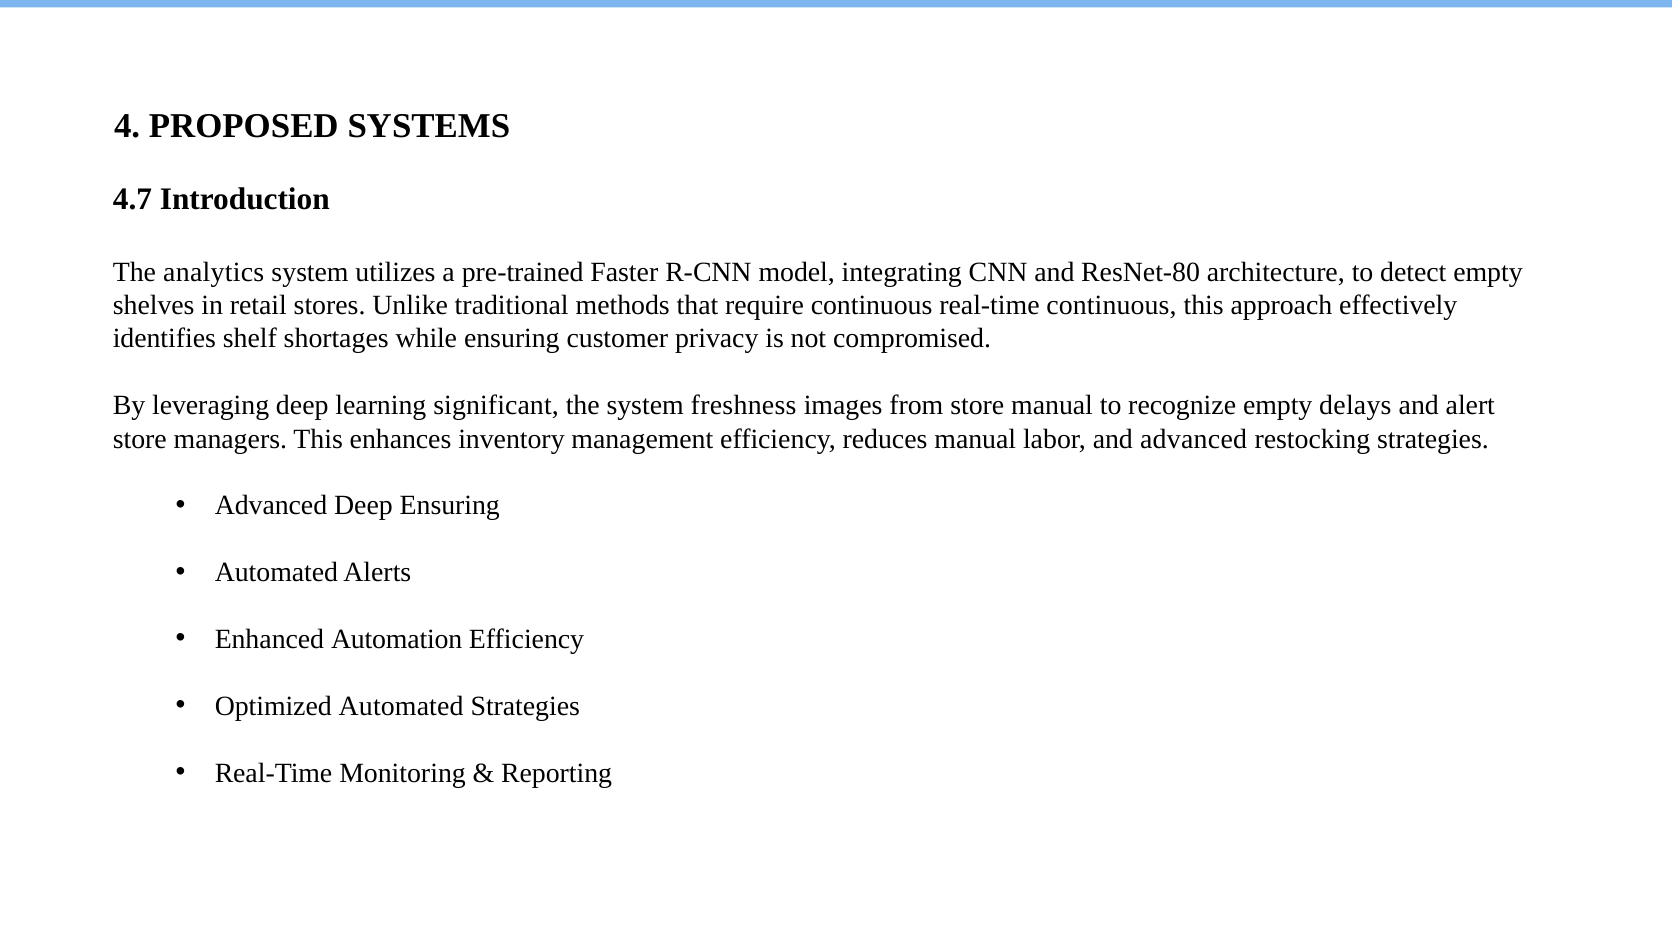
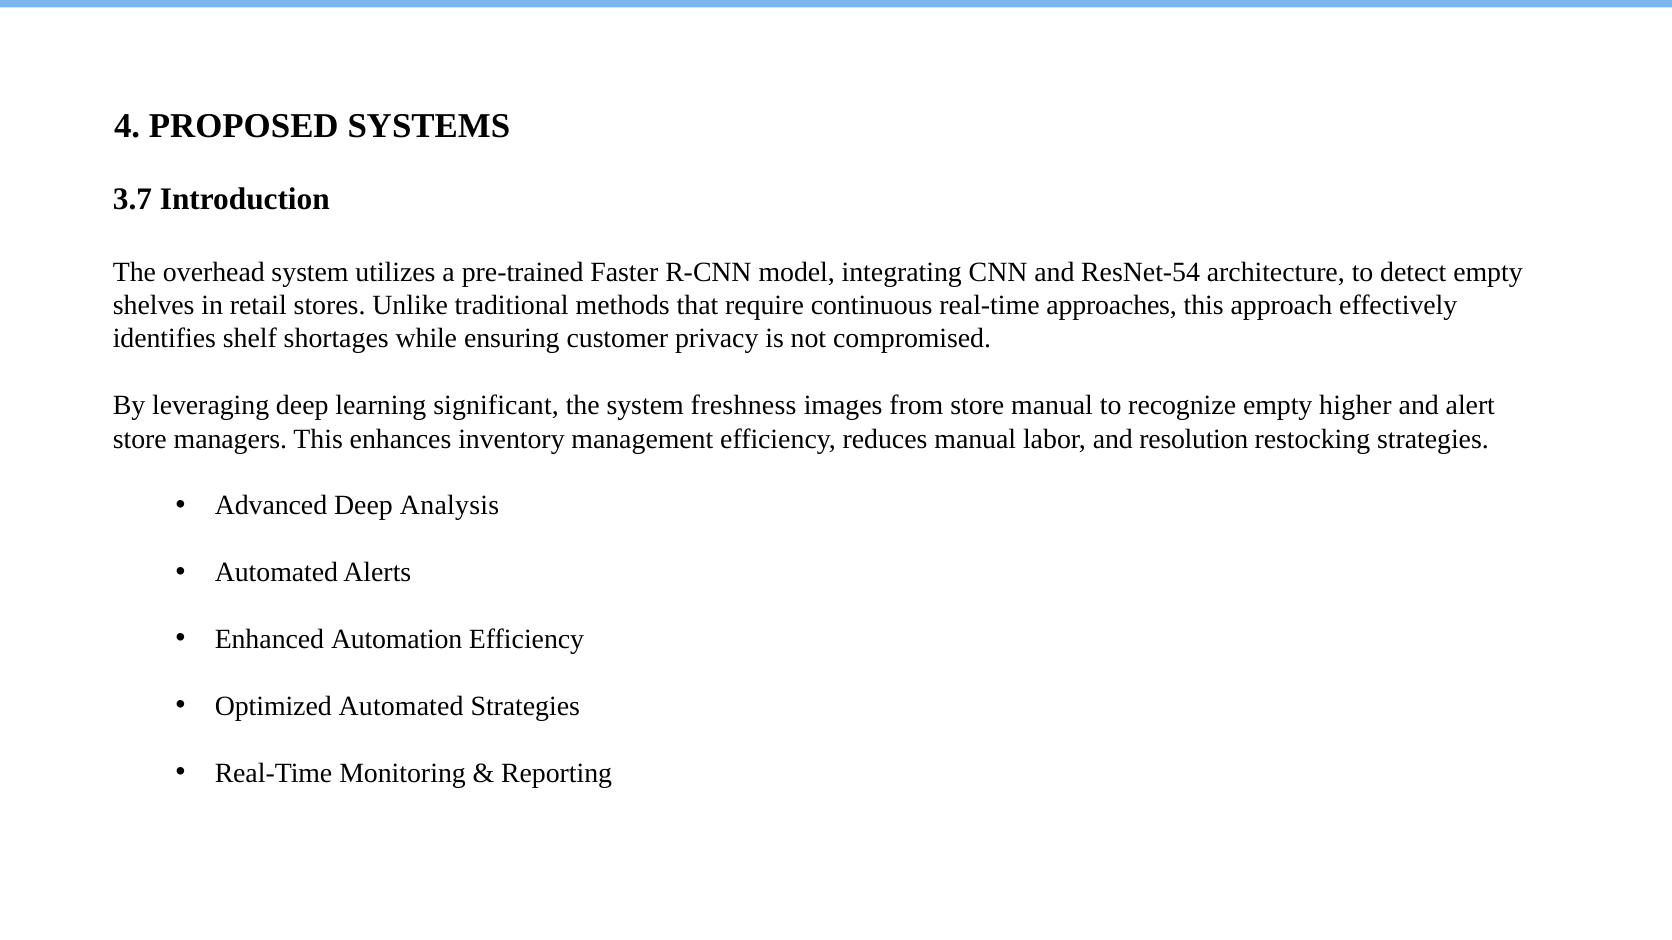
4.7: 4.7 -> 3.7 (132, 199)
analytics: analytics -> overhead (214, 272)
ResNet-80: ResNet-80 -> ResNet-54 (1141, 272)
real-time continuous: continuous -> approaches (1112, 305)
delays: delays -> higher (1355, 406)
and advanced: advanced -> resolution (1194, 439)
Deep Ensuring: Ensuring -> Analysis (450, 506)
